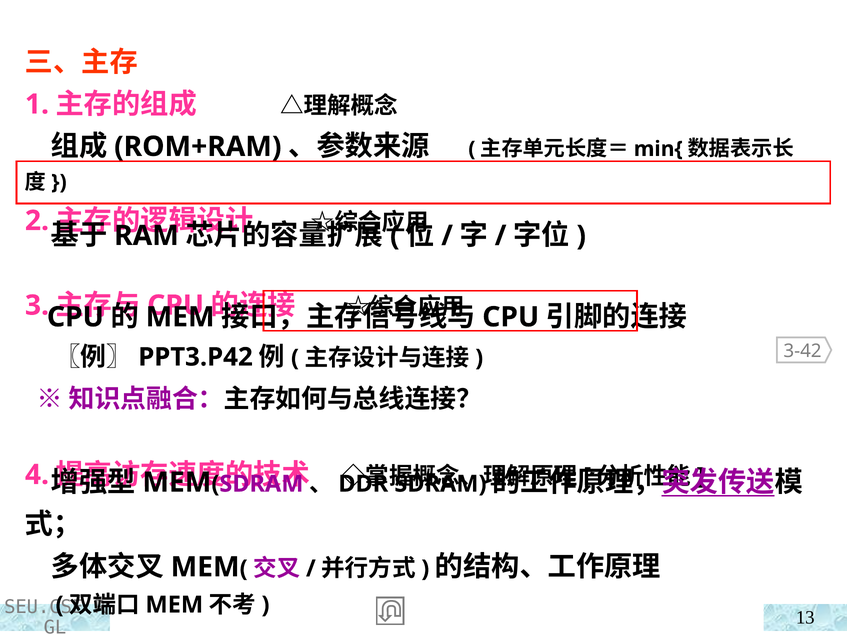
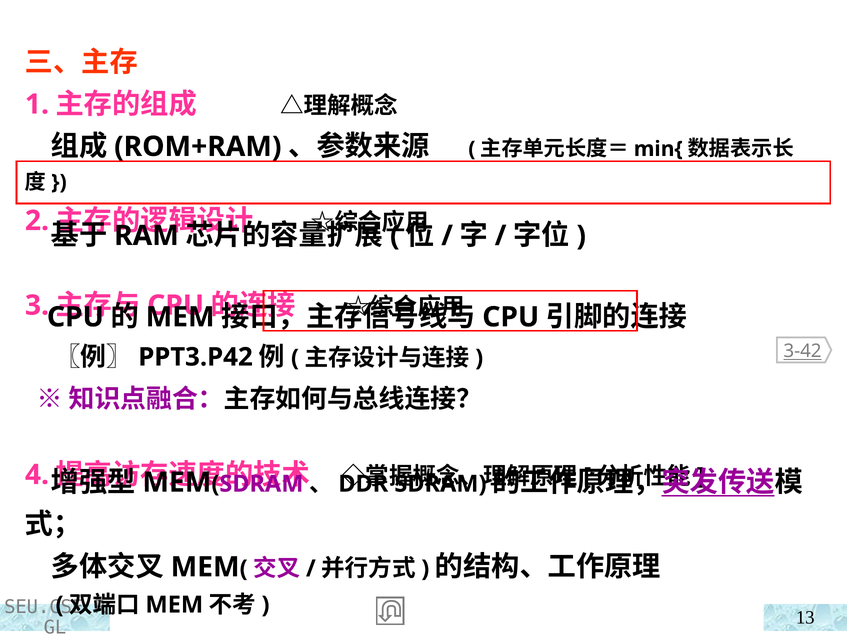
3-42 underline: none -> present (803, 351)
